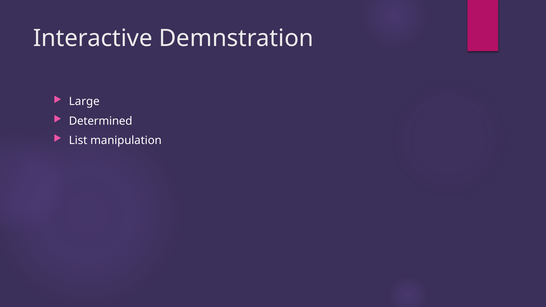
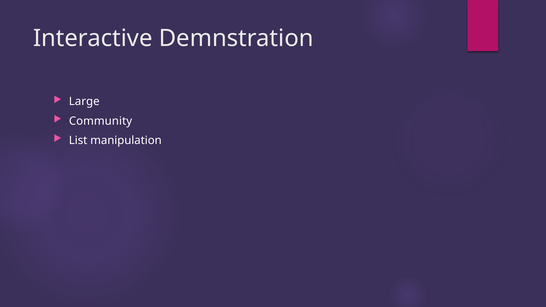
Determined: Determined -> Community (101, 121)
